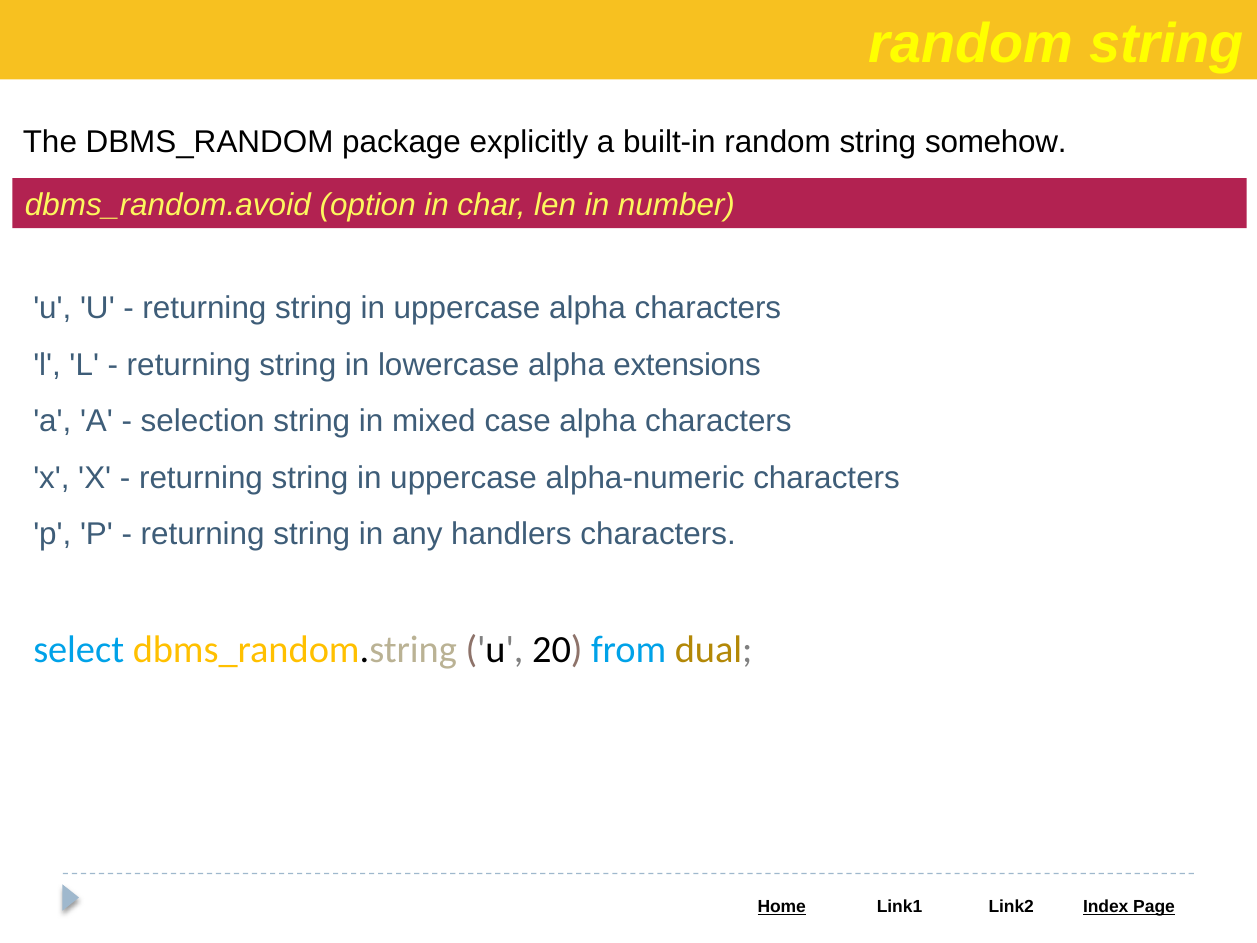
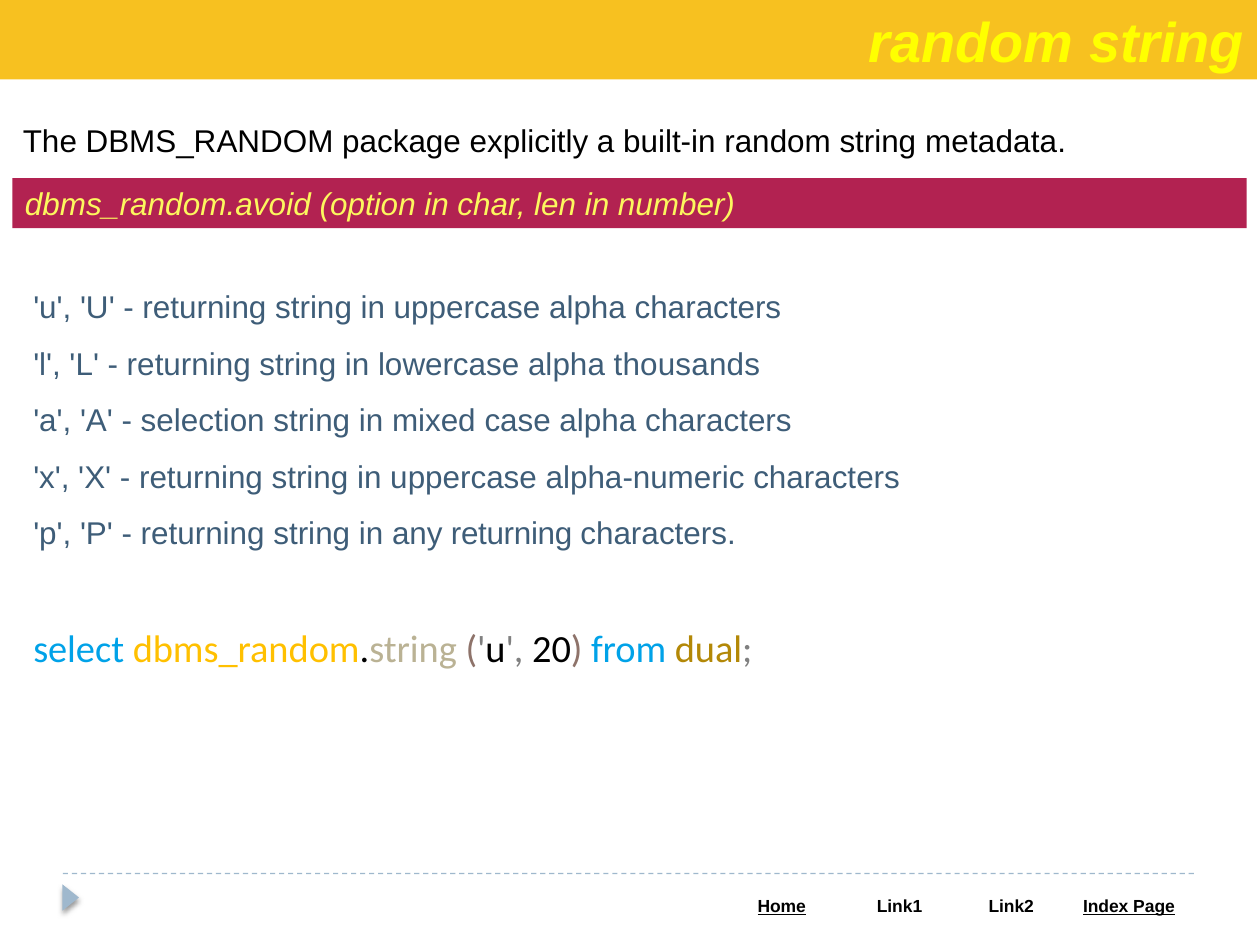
somehow: somehow -> metadata (996, 142)
extensions: extensions -> thousands (687, 365)
any handlers: handlers -> returning (512, 534)
